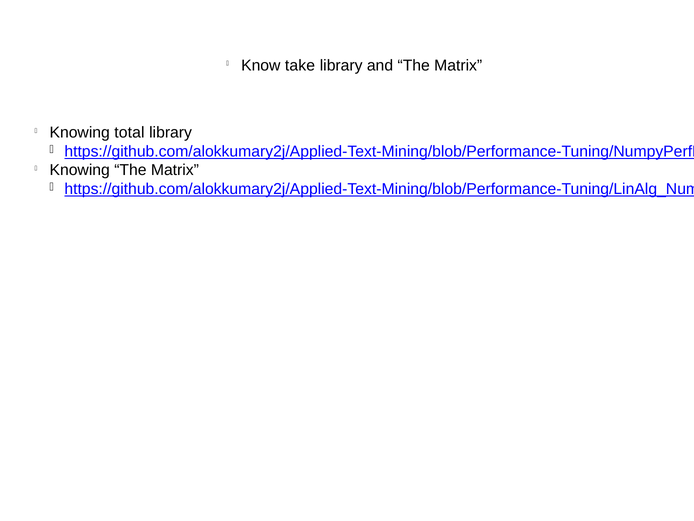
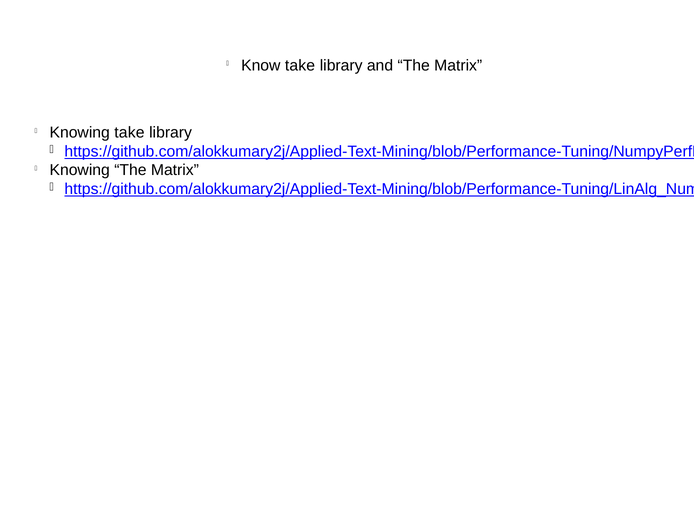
Knowing total: total -> take (129, 132)
